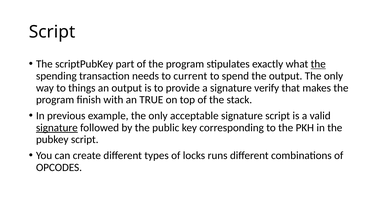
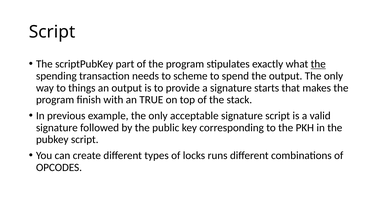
current: current -> scheme (190, 76)
verify: verify -> starts (267, 88)
signature underline: present -> none (57, 128)
